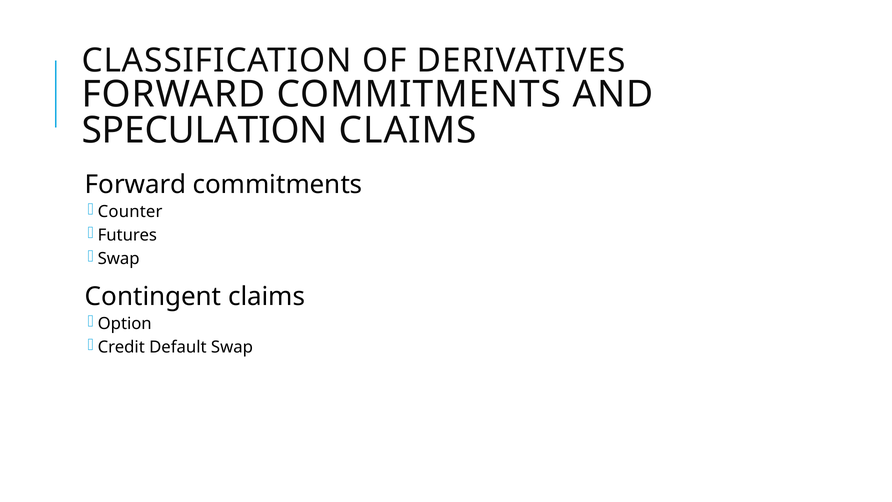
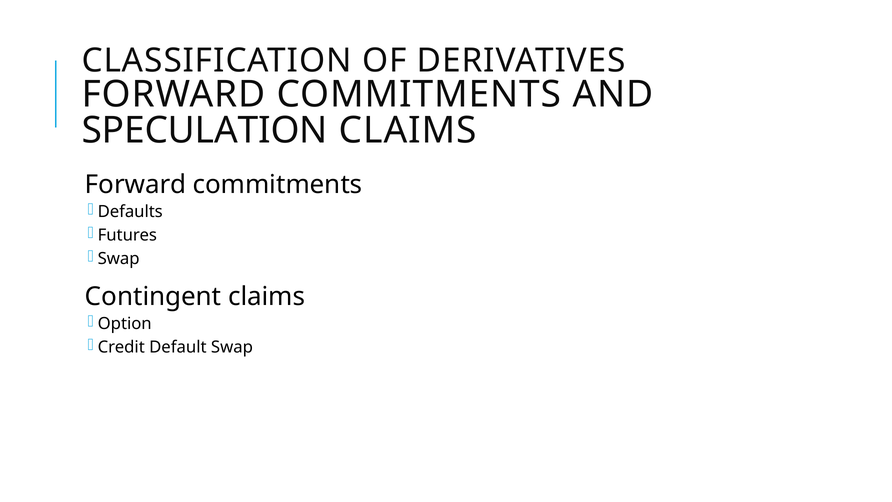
Counter: Counter -> Defaults (130, 211)
